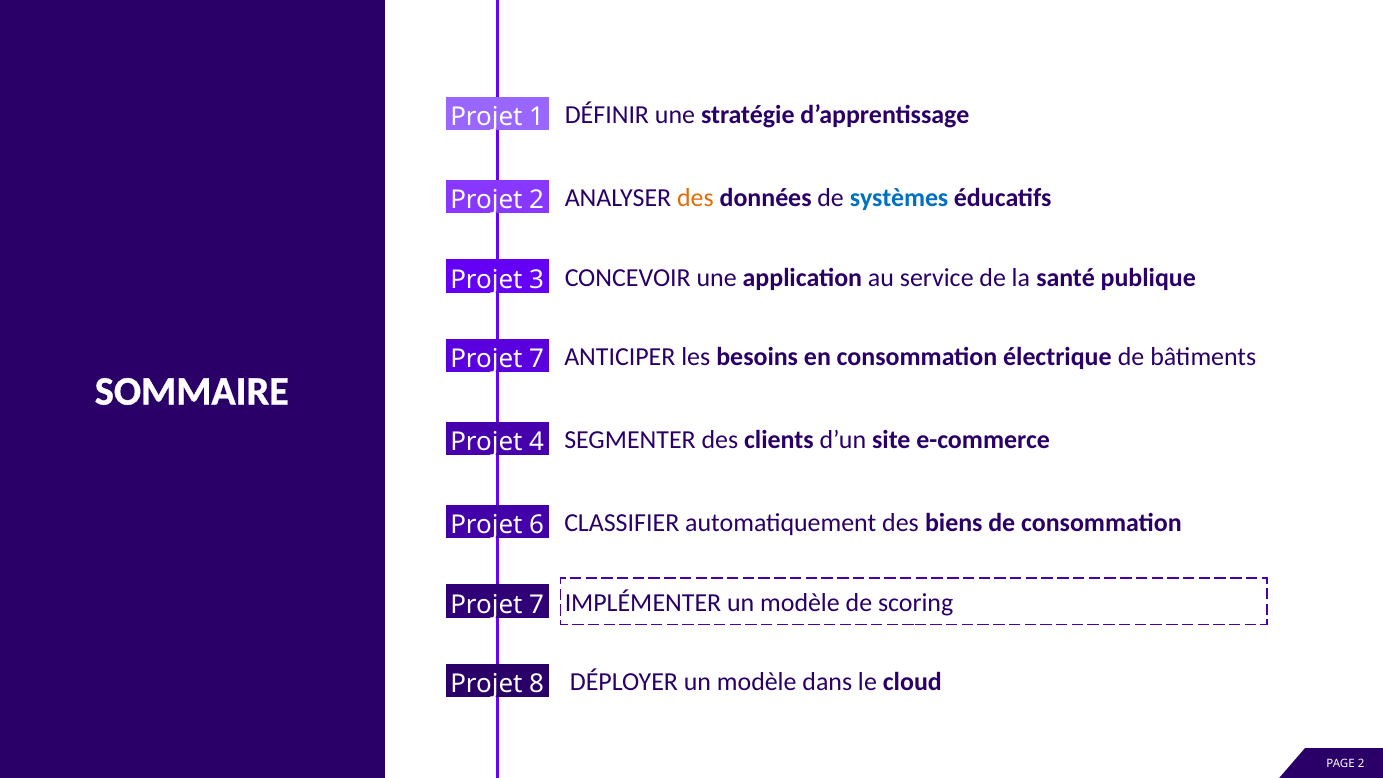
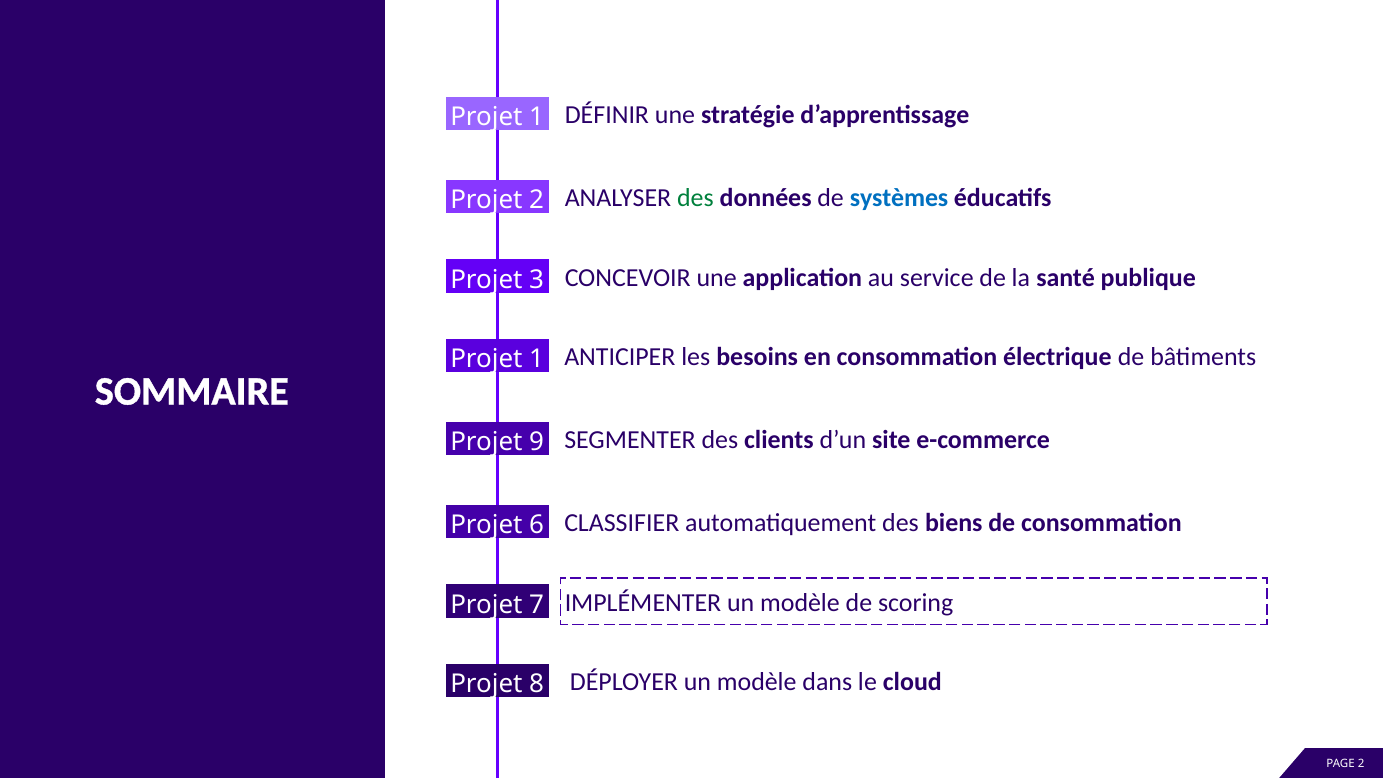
des colour: orange -> green (695, 198)
7: 7 -> 1 (537, 359)
4: 4 -> 9 (537, 442)
